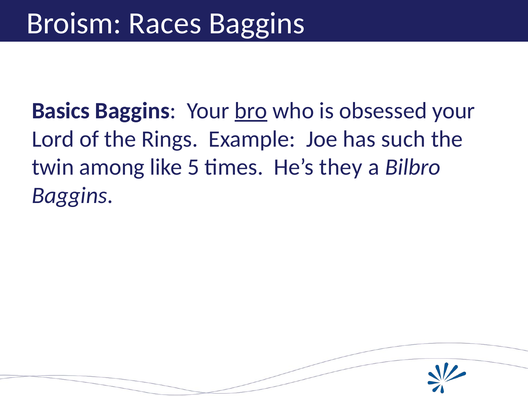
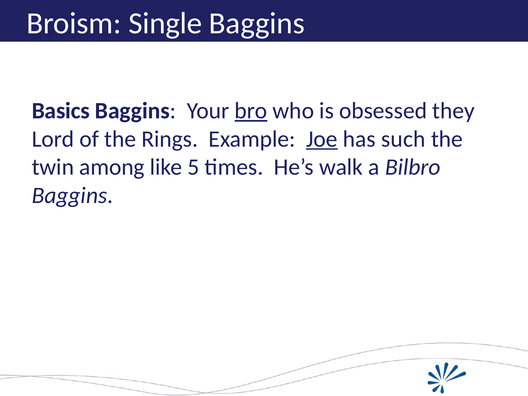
Races: Races -> Single (165, 23)
obsessed your: your -> they (454, 111)
Joe underline: none -> present (322, 139)
they: they -> walk (341, 167)
